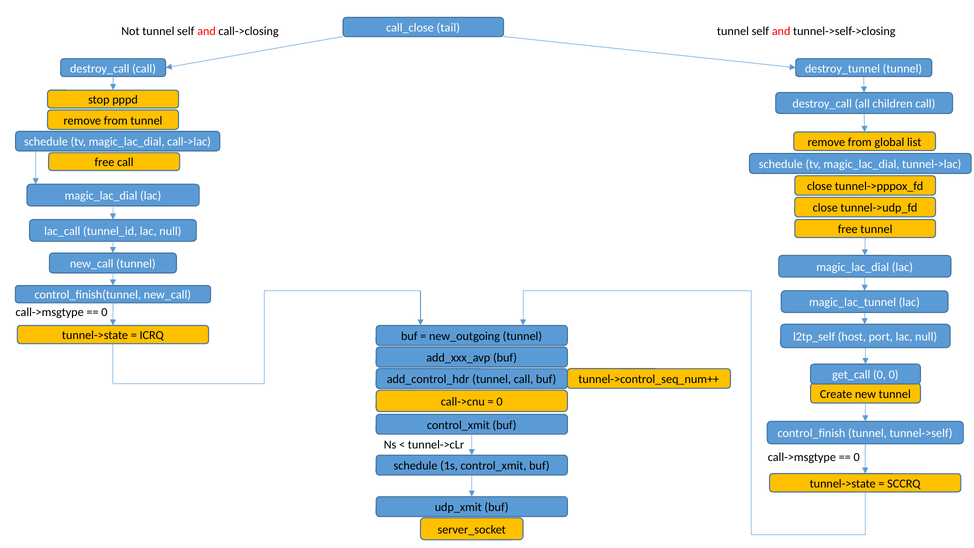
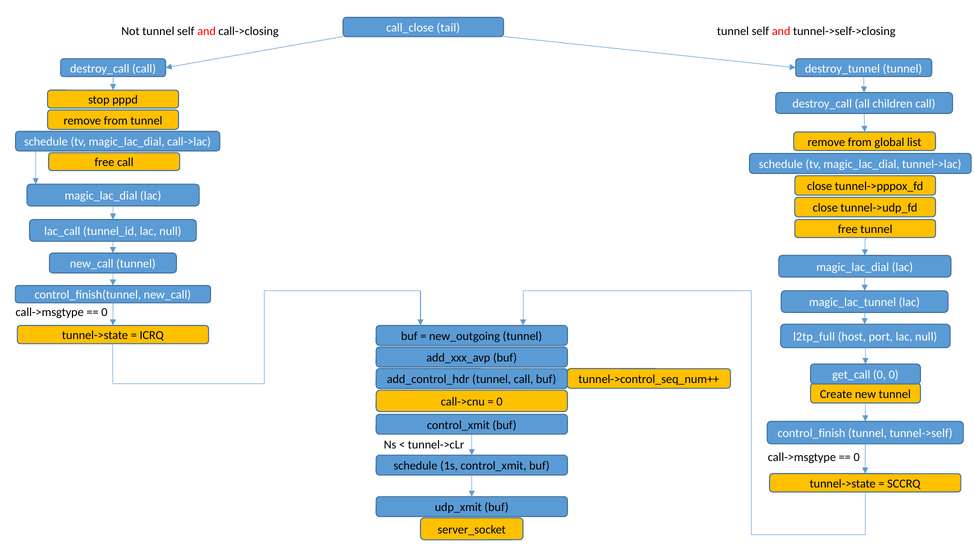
l2tp_self: l2tp_self -> l2tp_full (814, 337)
